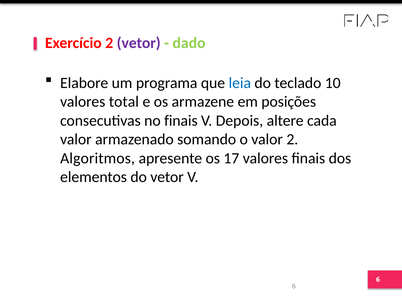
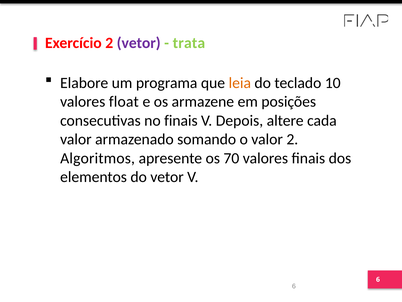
dado: dado -> trata (189, 43)
leia colour: blue -> orange (240, 83)
total: total -> float (124, 102)
17: 17 -> 70 (231, 158)
